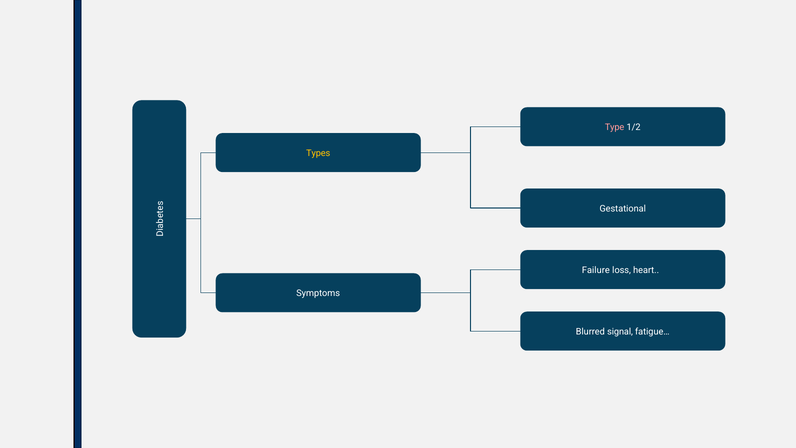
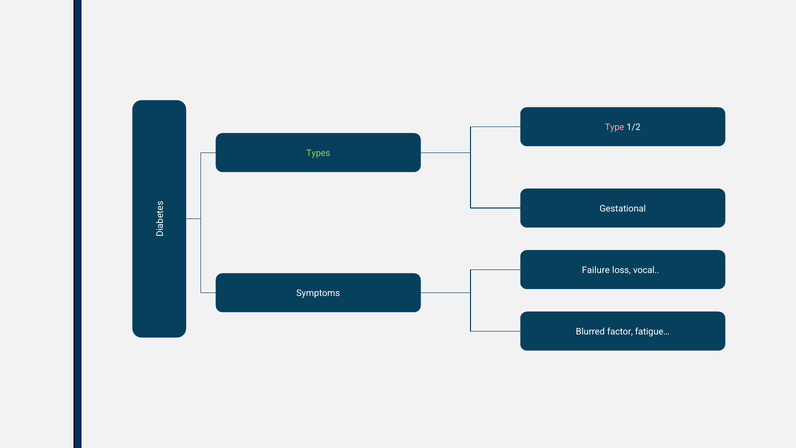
Types colour: yellow -> light green (318, 153)
heart: heart -> vocal (646, 270)
signal: signal -> factor (620, 332)
